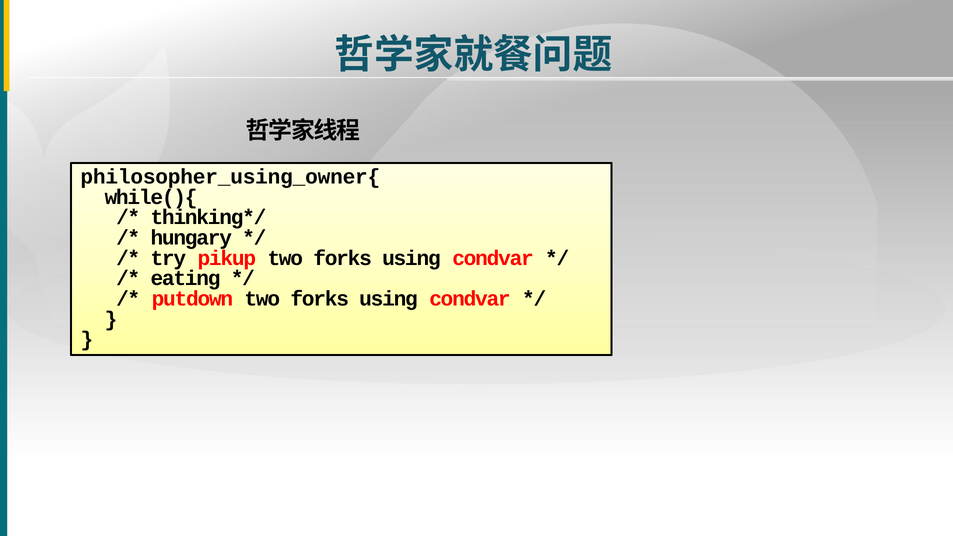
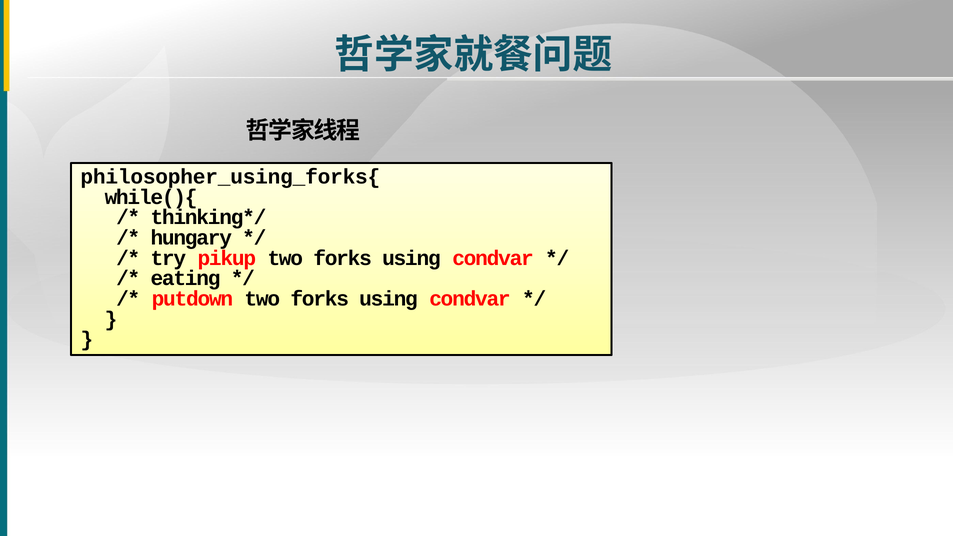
philosopher_using_owner{: philosopher_using_owner{ -> philosopher_using_forks{ (230, 177)
